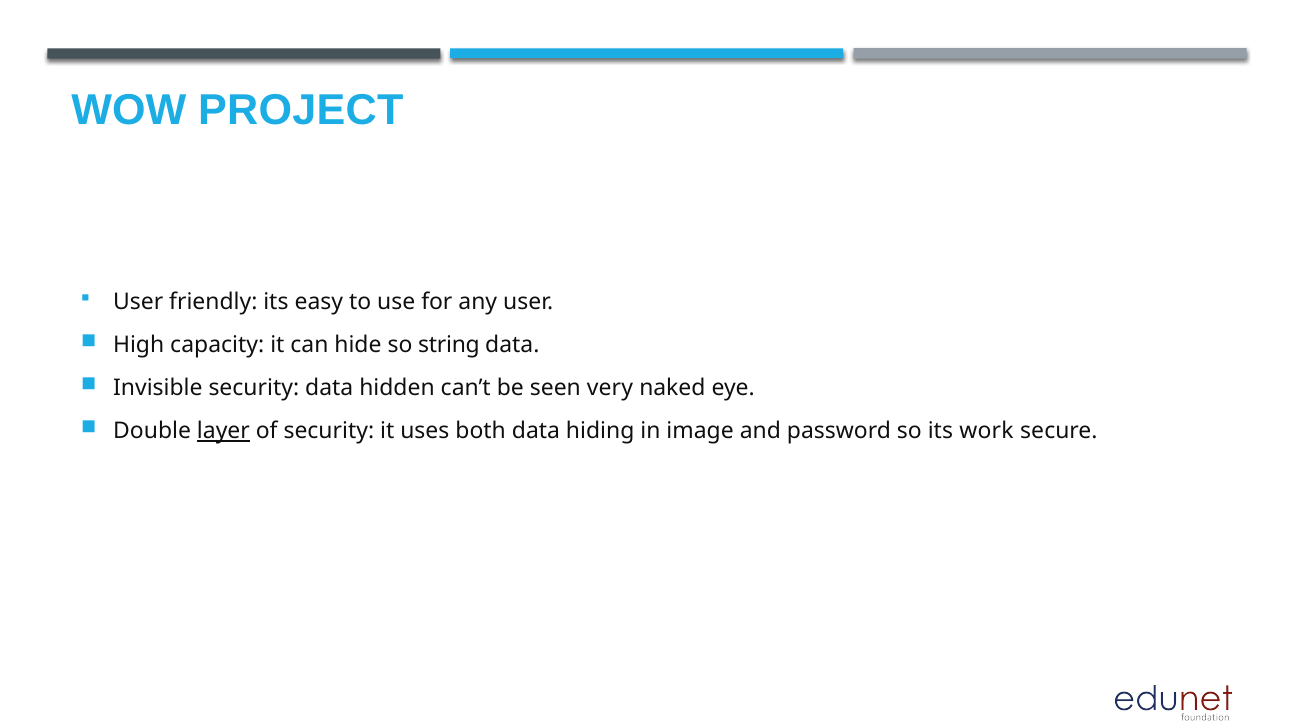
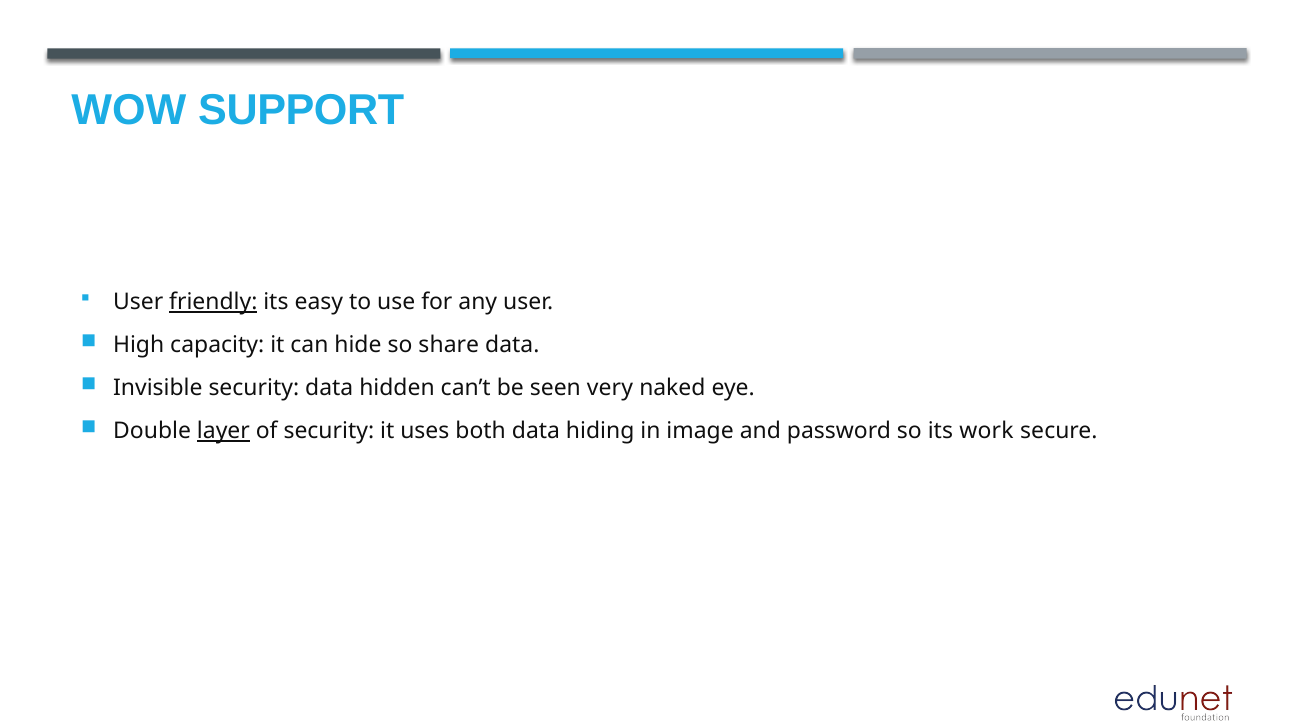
PROJECT: PROJECT -> SUPPORT (301, 110)
friendly underline: none -> present (213, 302)
string: string -> share (449, 345)
